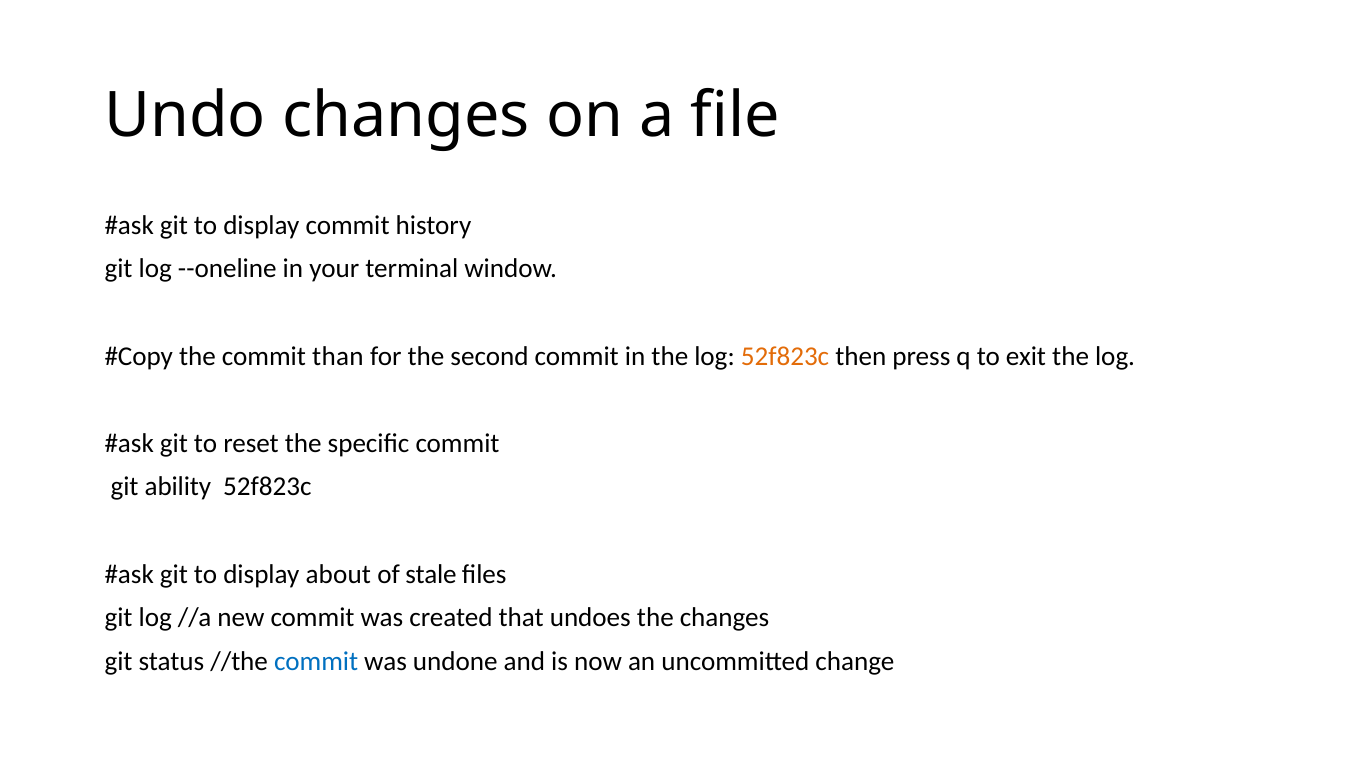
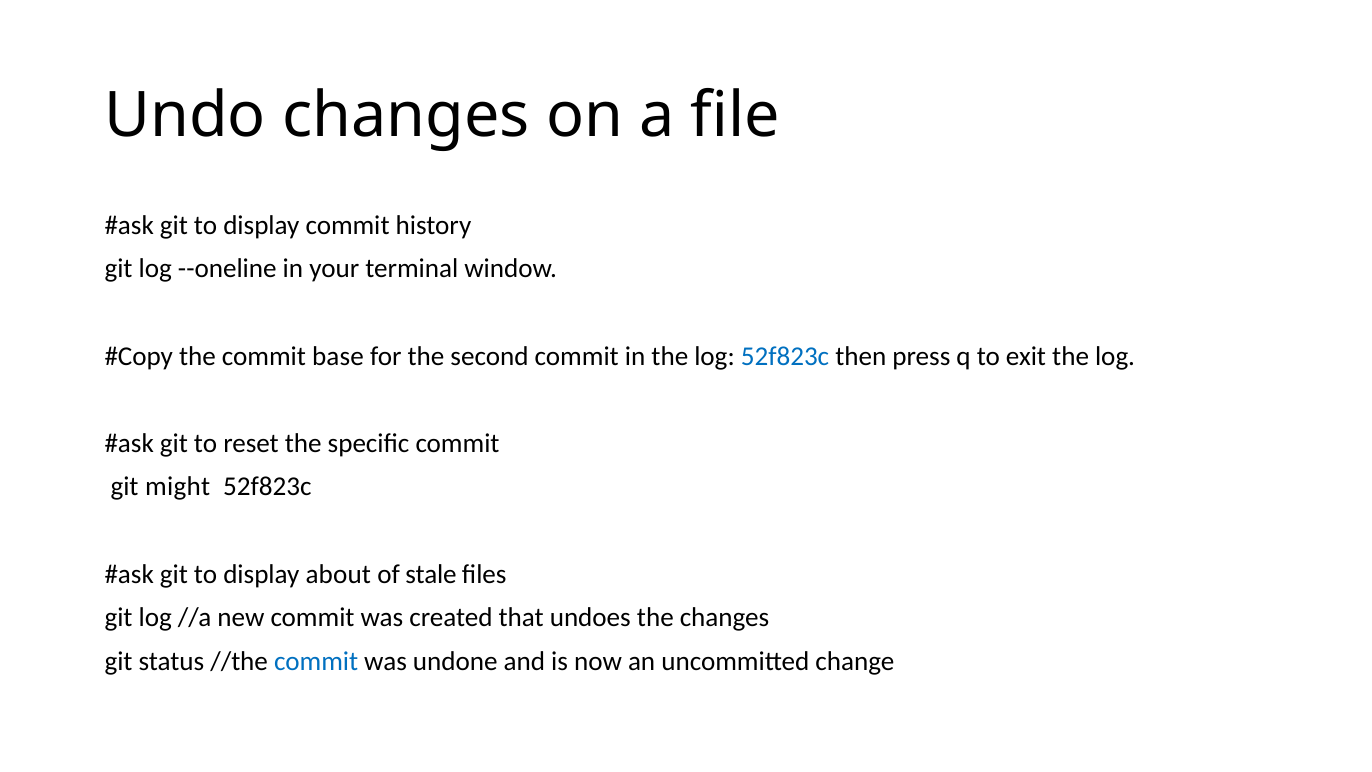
than: than -> base (338, 356)
52f823c colour: orange -> blue (785, 356)
ability: ability -> might (178, 487)
